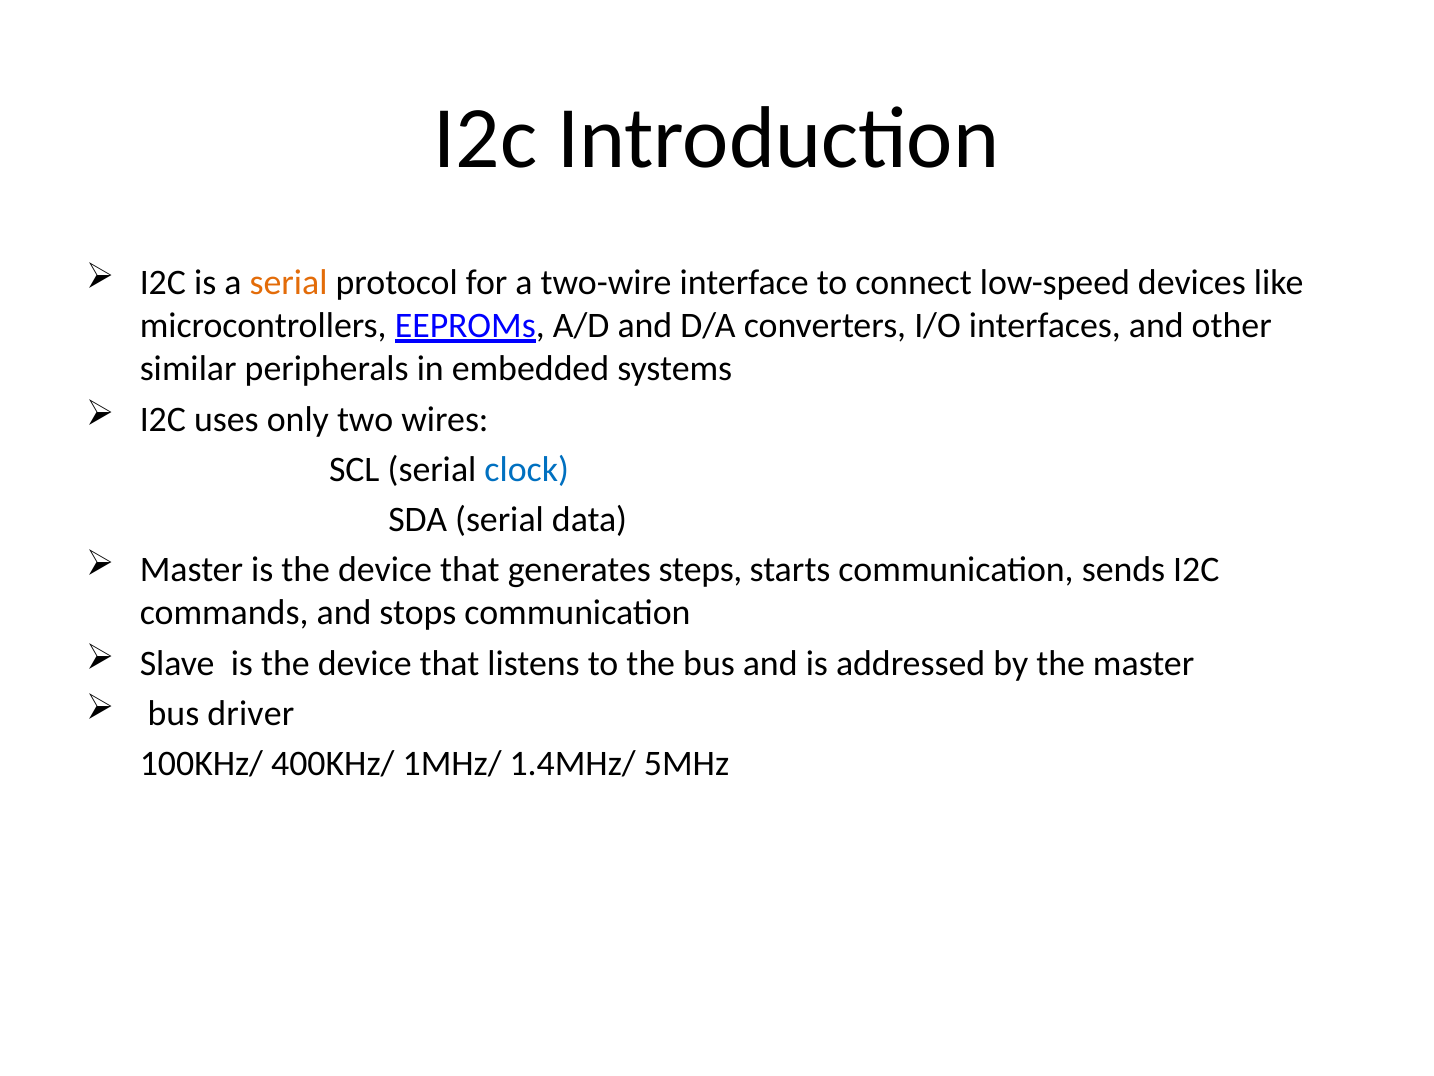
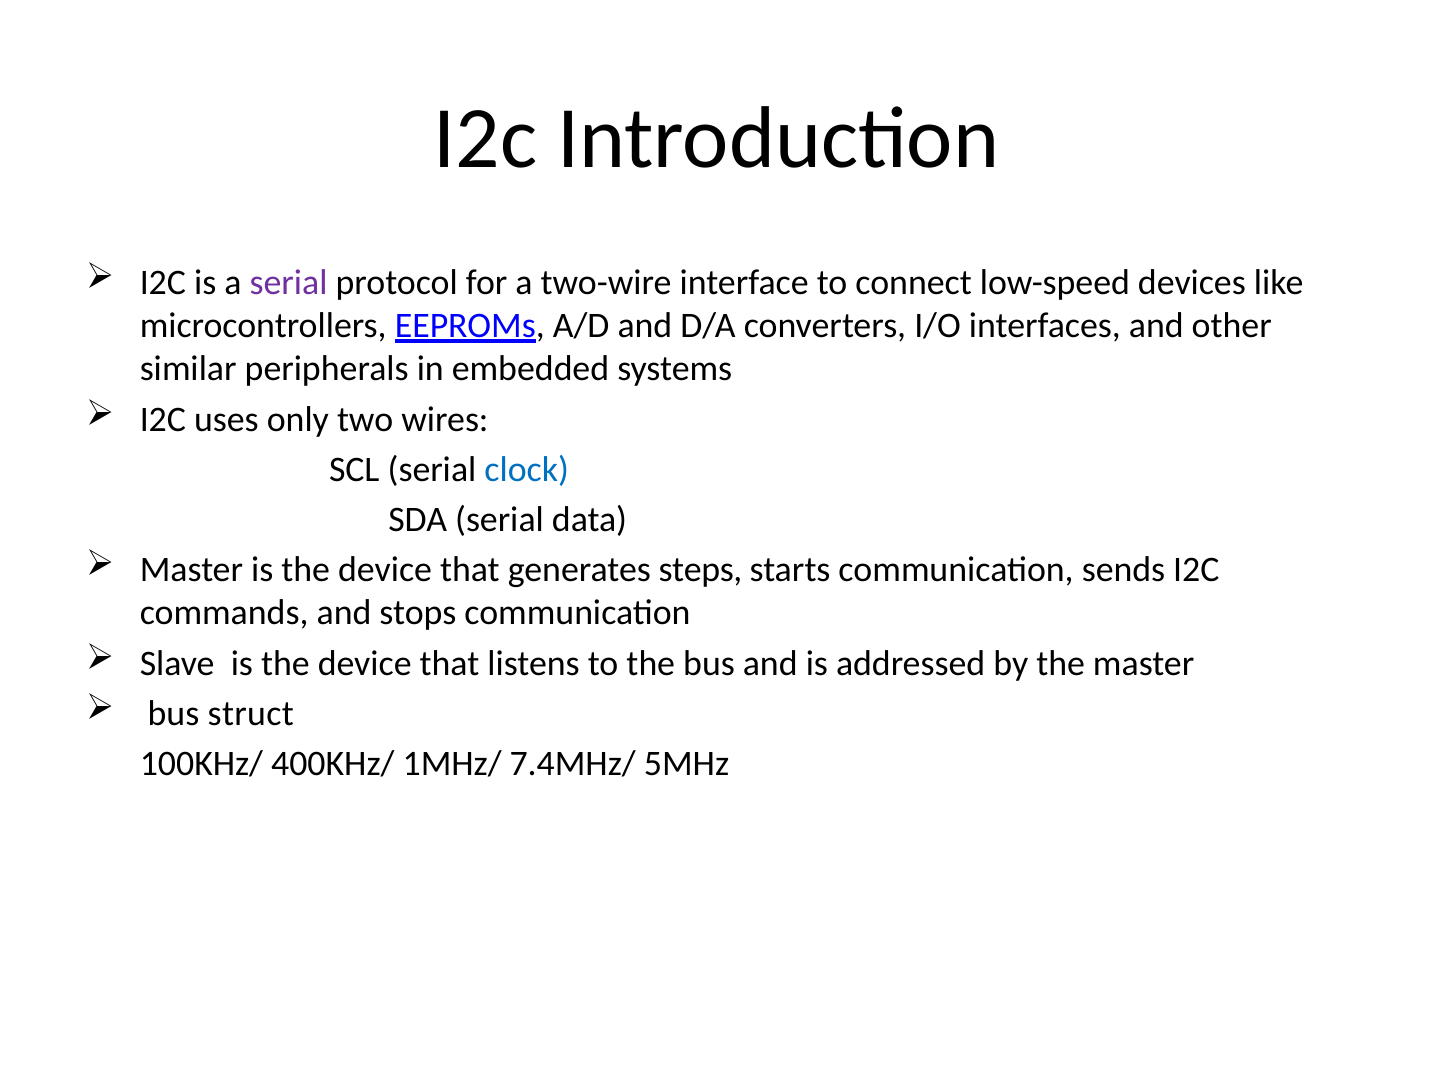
serial colour: orange -> purple (289, 282)
driver: driver -> struct (251, 713)
1.4MHz/: 1.4MHz/ -> 7.4MHz/ (573, 763)
